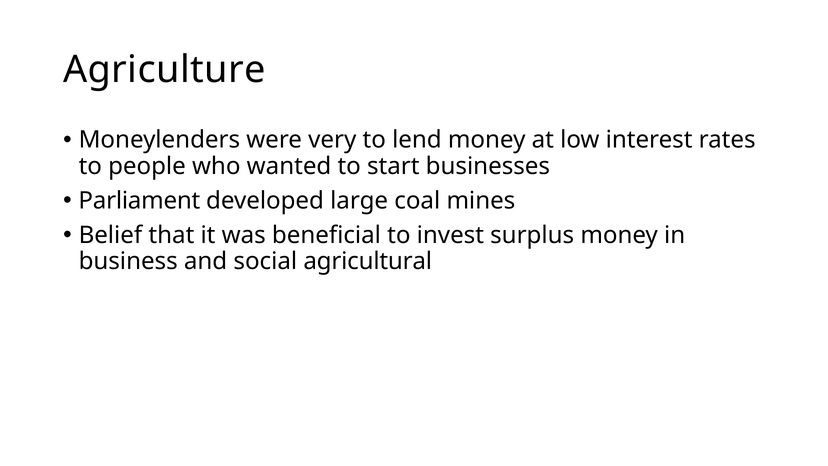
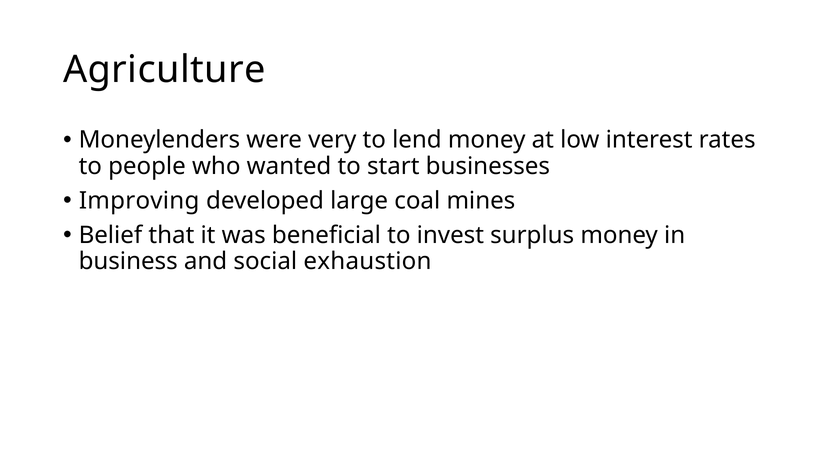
Parliament: Parliament -> Improving (139, 201)
agricultural: agricultural -> exhaustion (368, 261)
